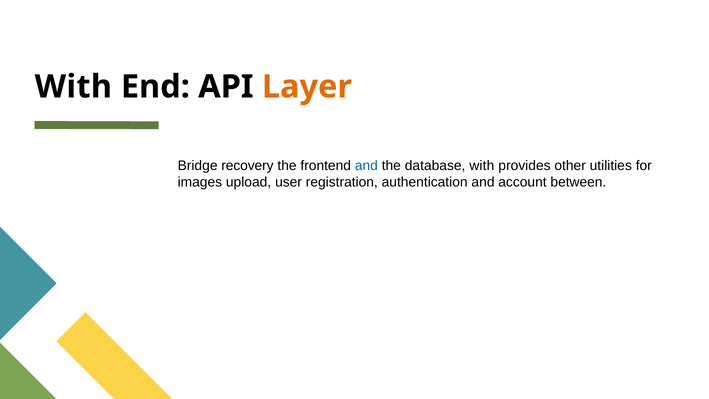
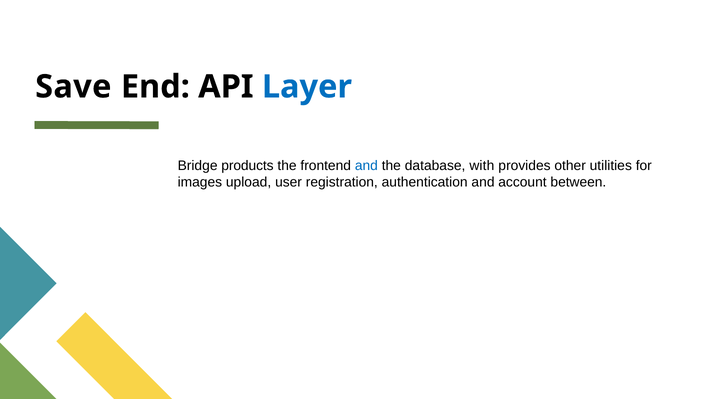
With: With -> Save (73, 87)
Layer colour: orange -> blue (307, 87)
recovery: recovery -> products (247, 166)
